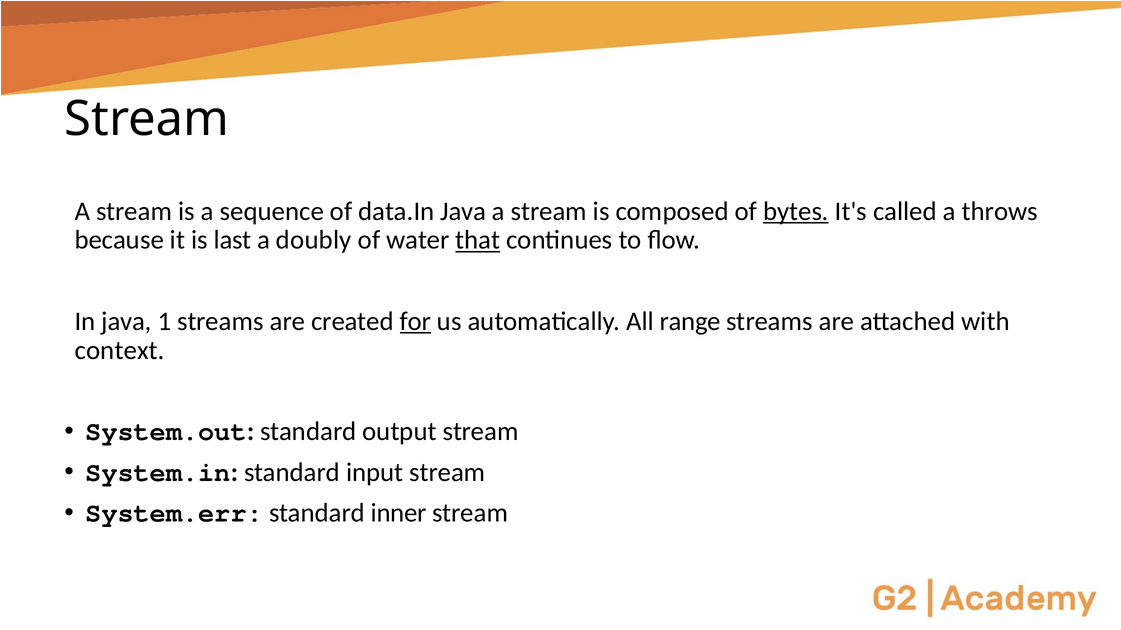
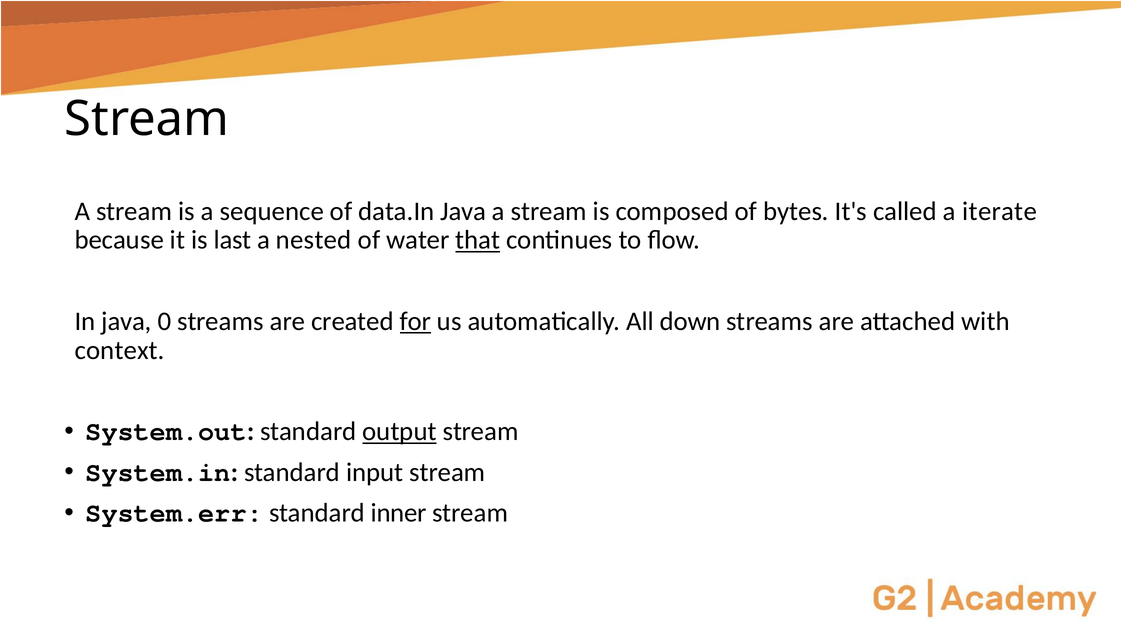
bytes underline: present -> none (796, 211)
throws: throws -> iterate (1000, 211)
doubly: doubly -> nested (314, 240)
1: 1 -> 0 (164, 322)
range: range -> down (690, 322)
output underline: none -> present (399, 432)
